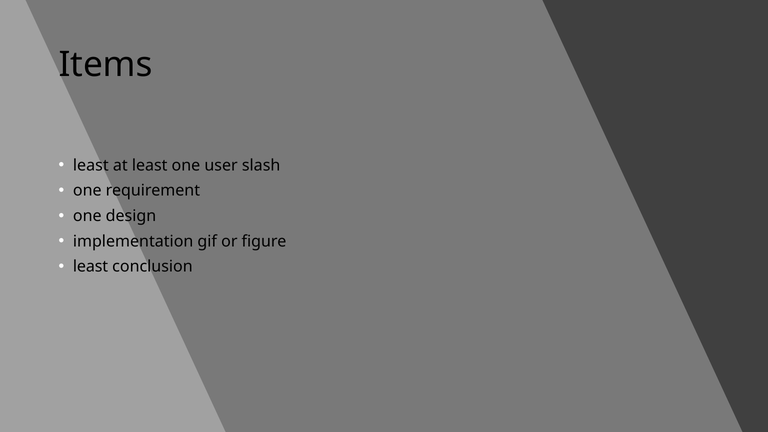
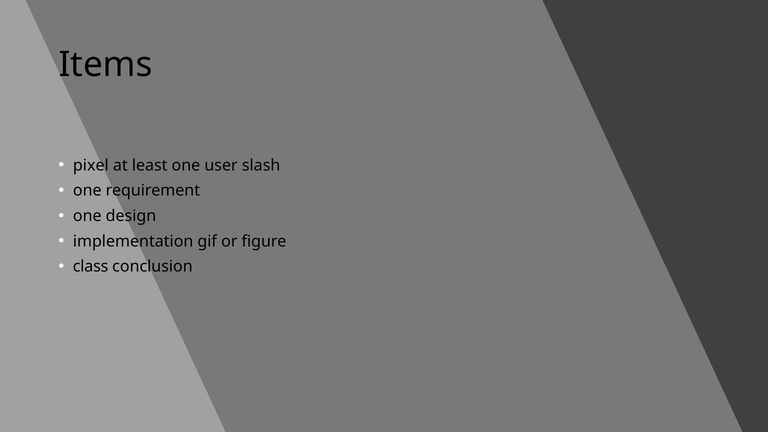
least: least -> pixel (91, 165)
least: least -> class (91, 267)
